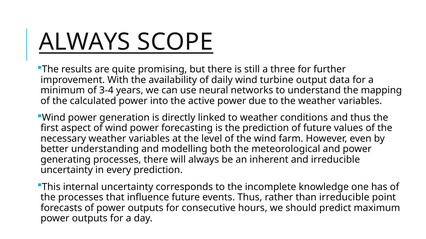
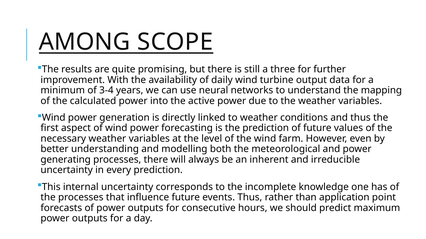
ALWAYS: ALWAYS -> AMONG (85, 42)
than irreducible: irreducible -> application (344, 198)
